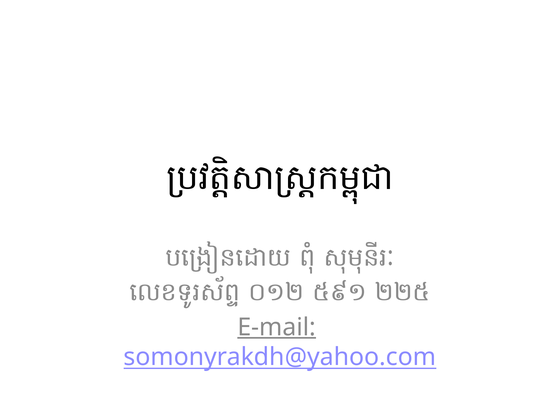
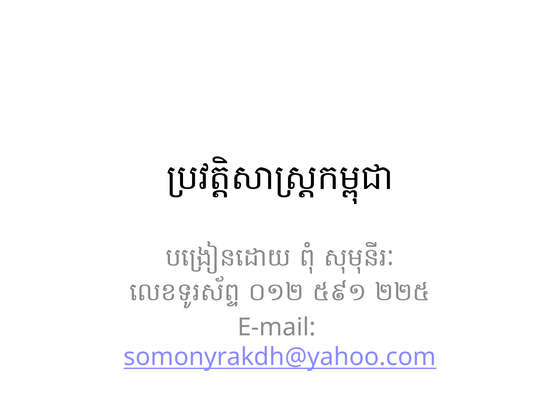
E-mail underline: present -> none (277, 327)
